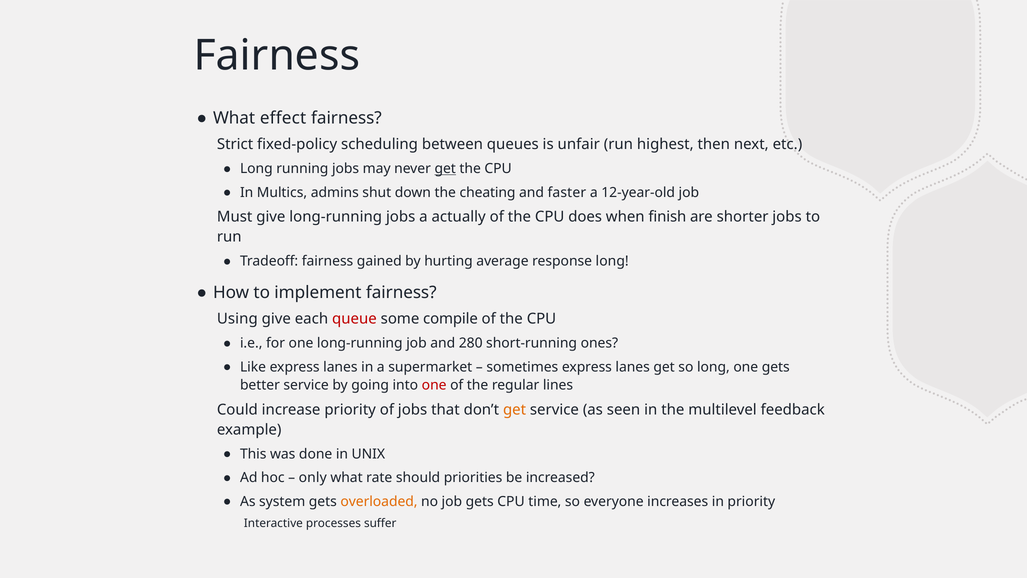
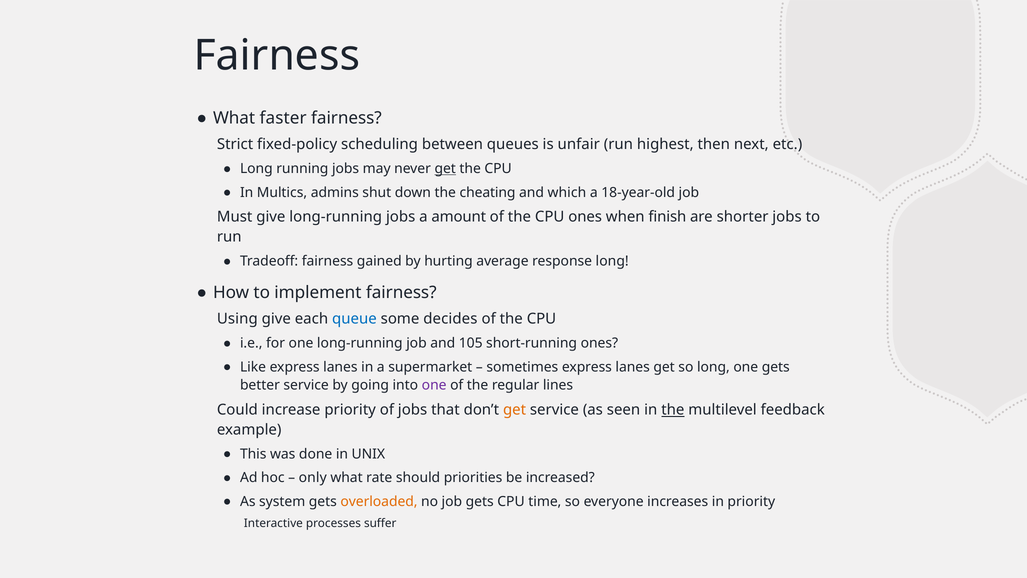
effect: effect -> faster (283, 118)
faster: faster -> which (567, 192)
12-year-old: 12-year-old -> 18-year-old (638, 192)
actually: actually -> amount (459, 217)
CPU does: does -> ones (585, 217)
queue colour: red -> blue (354, 319)
compile: compile -> decides (450, 319)
280: 280 -> 105 (471, 343)
one colour: red -> purple (434, 385)
the underline: none -> present (673, 410)
